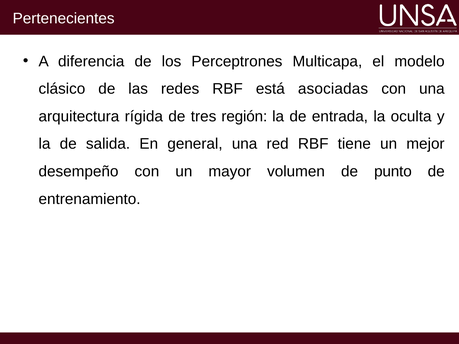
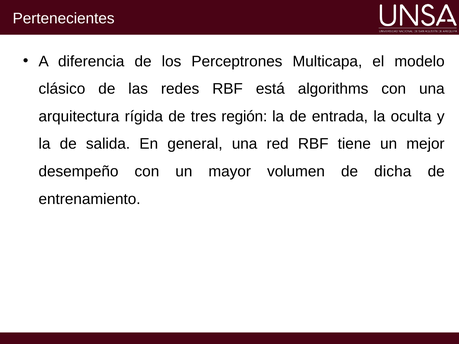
asociadas: asociadas -> algorithms (333, 89)
punto: punto -> dicha (393, 172)
